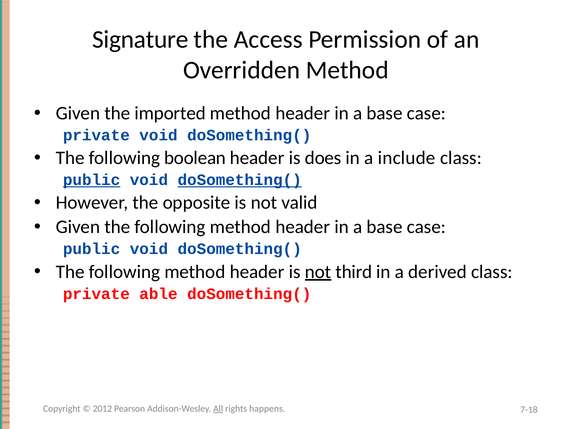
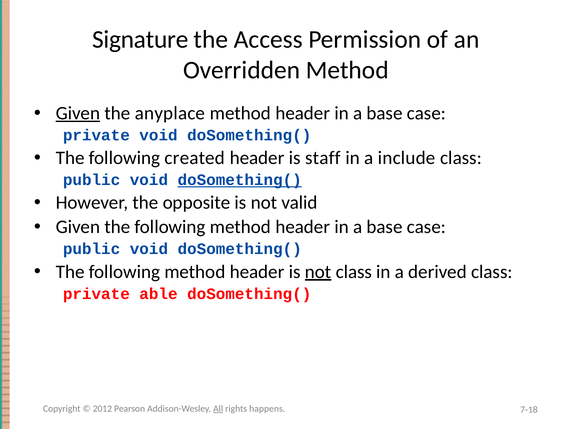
Given underline: none -> present (78, 113)
imported: imported -> anyplace (170, 113)
boolean: boolean -> created (195, 158)
does: does -> staff (323, 158)
public underline: present -> none (92, 180)
not third: third -> class (354, 272)
